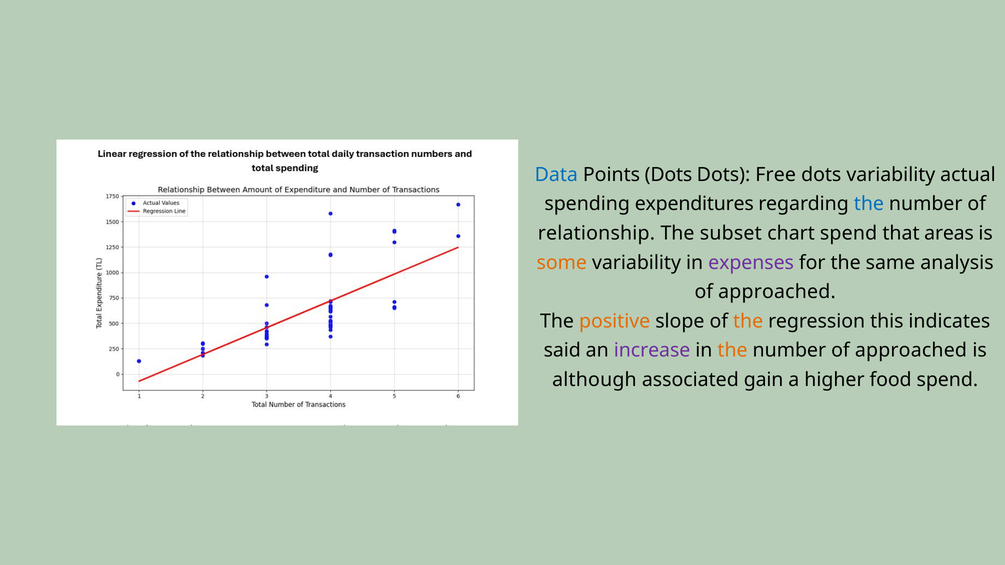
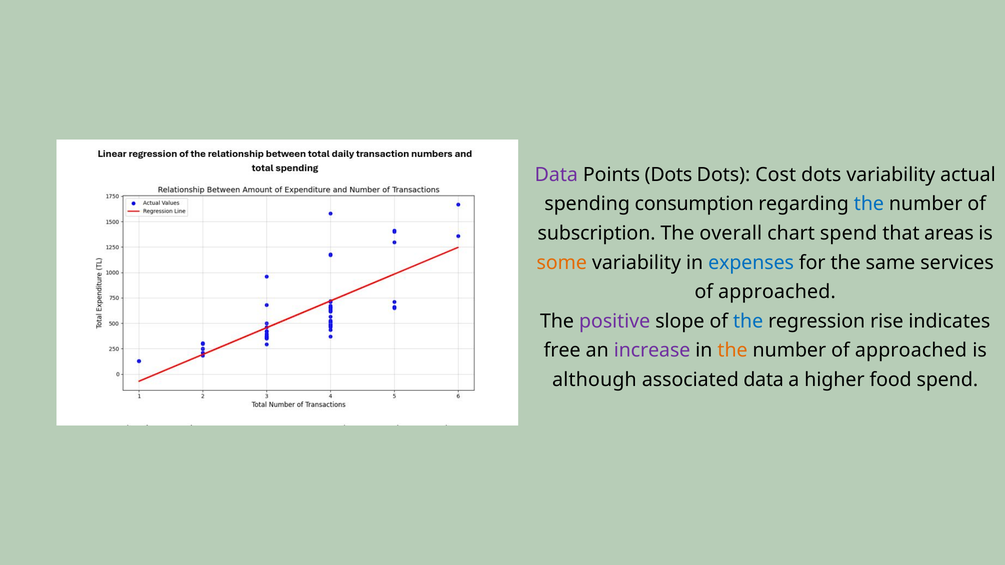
Data colour: blue -> purple (556, 175)
Free: Free -> Cost (776, 175)
expenditures: expenditures -> consumption (694, 204)
relationship: relationship -> subscription (597, 233)
subset: subset -> overall (731, 233)
expenses colour: purple -> blue (751, 263)
analysis: analysis -> services (957, 263)
positive colour: orange -> purple (615, 321)
the colour: orange -> blue (748, 321)
this: this -> rise (887, 321)
said: said -> free (562, 351)
associated gain: gain -> data (764, 380)
